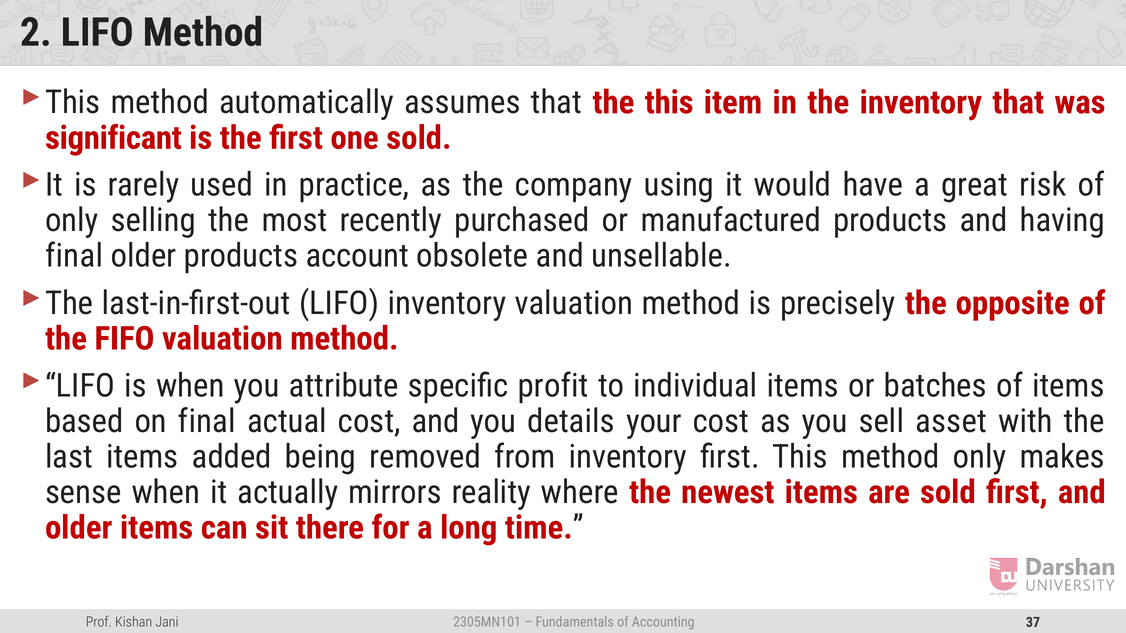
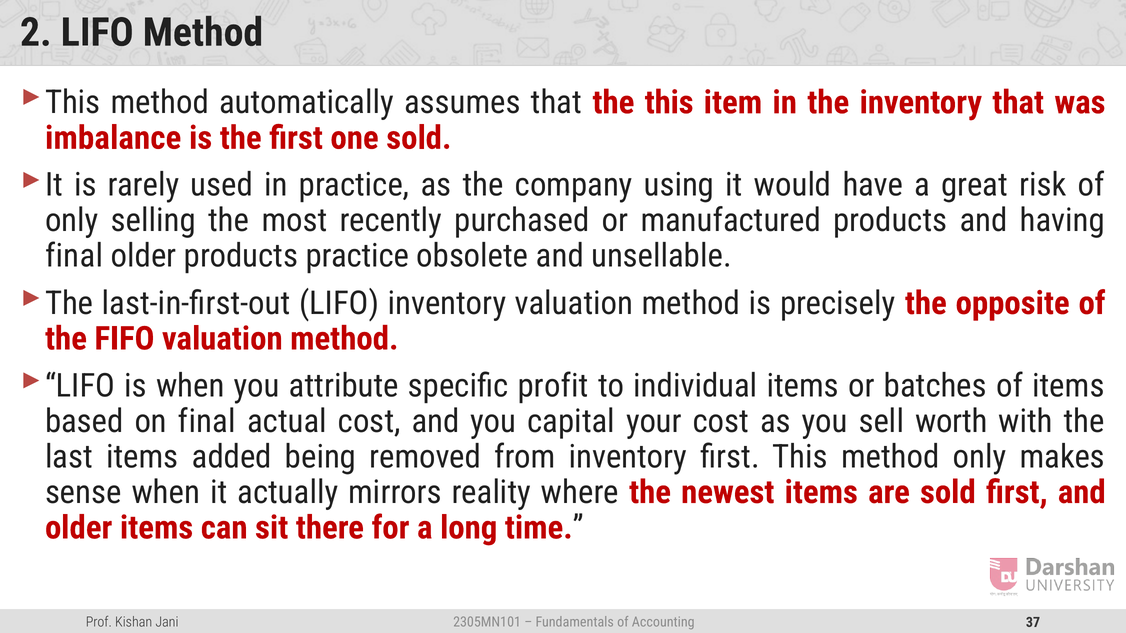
significant: significant -> imbalance (113, 138)
products account: account -> practice (357, 256)
details: details -> capital (571, 422)
asset: asset -> worth (951, 422)
